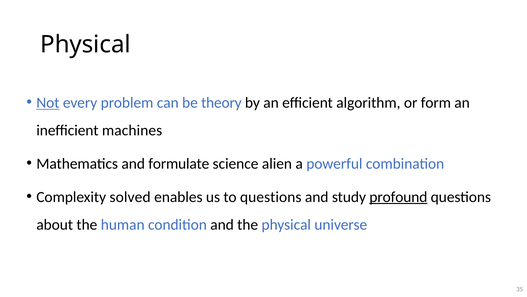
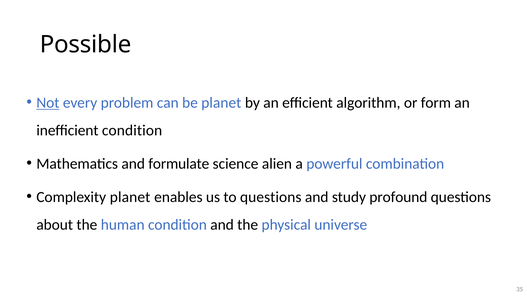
Physical: Physical -> Possible (86, 44)
be theory: theory -> planet (221, 103)
inefficient machines: machines -> condition (132, 130)
Complexity solved: solved -> planet (130, 197)
profound underline: present -> none (398, 197)
